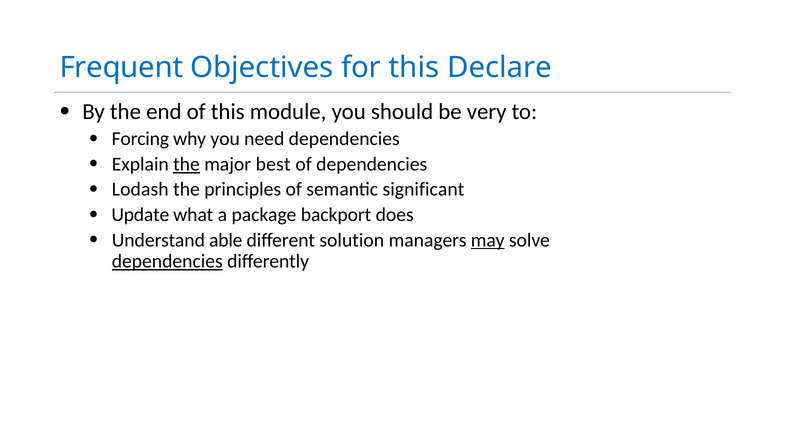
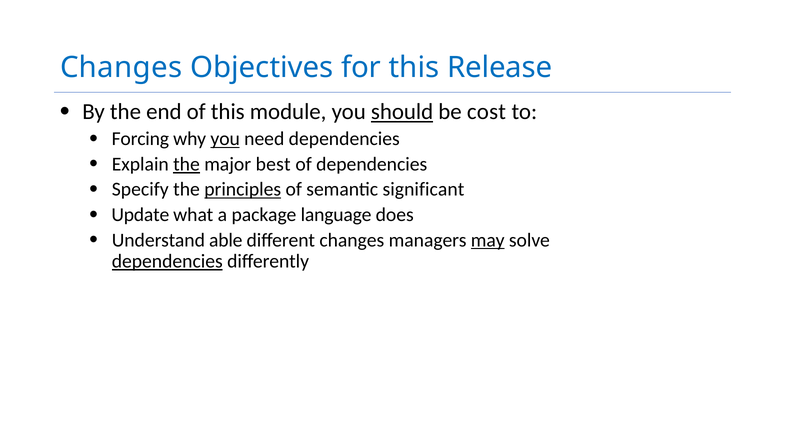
Frequent: Frequent -> Changes (121, 67)
Declare: Declare -> Release (500, 67)
should underline: none -> present (402, 112)
very: very -> cost (486, 112)
you underline: none -> present (225, 139)
Lodash: Lodash -> Specify (140, 189)
principles underline: none -> present (243, 189)
backport: backport -> language (336, 215)
different solution: solution -> changes (352, 240)
